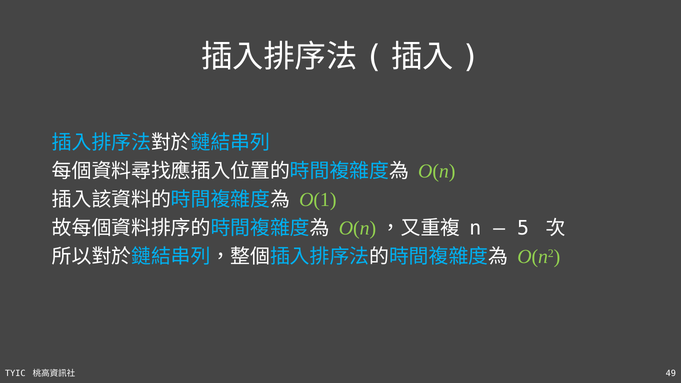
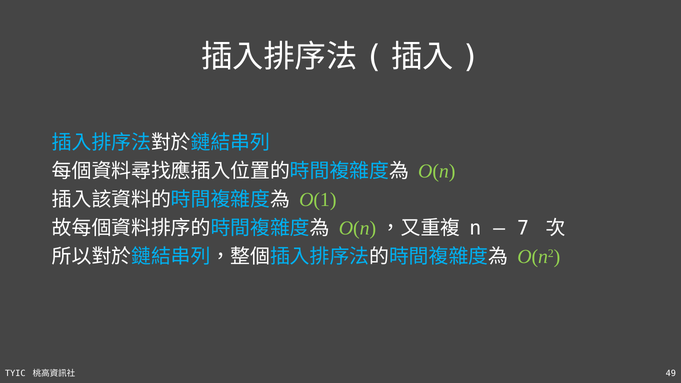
5: 5 -> 7 (523, 228)
